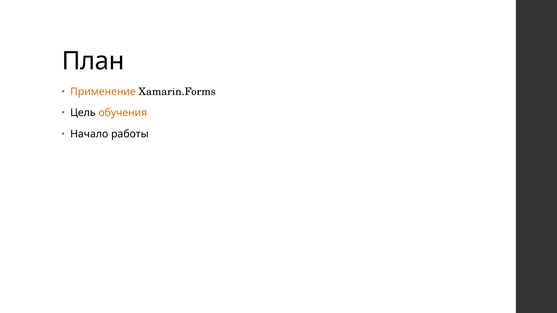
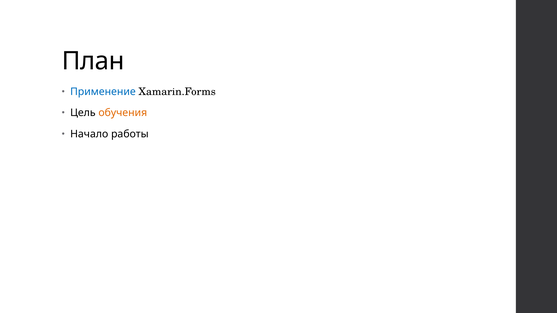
Применение colour: orange -> blue (103, 92)
